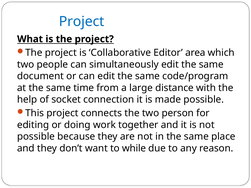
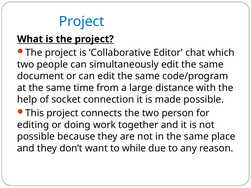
area: area -> chat (195, 53)
